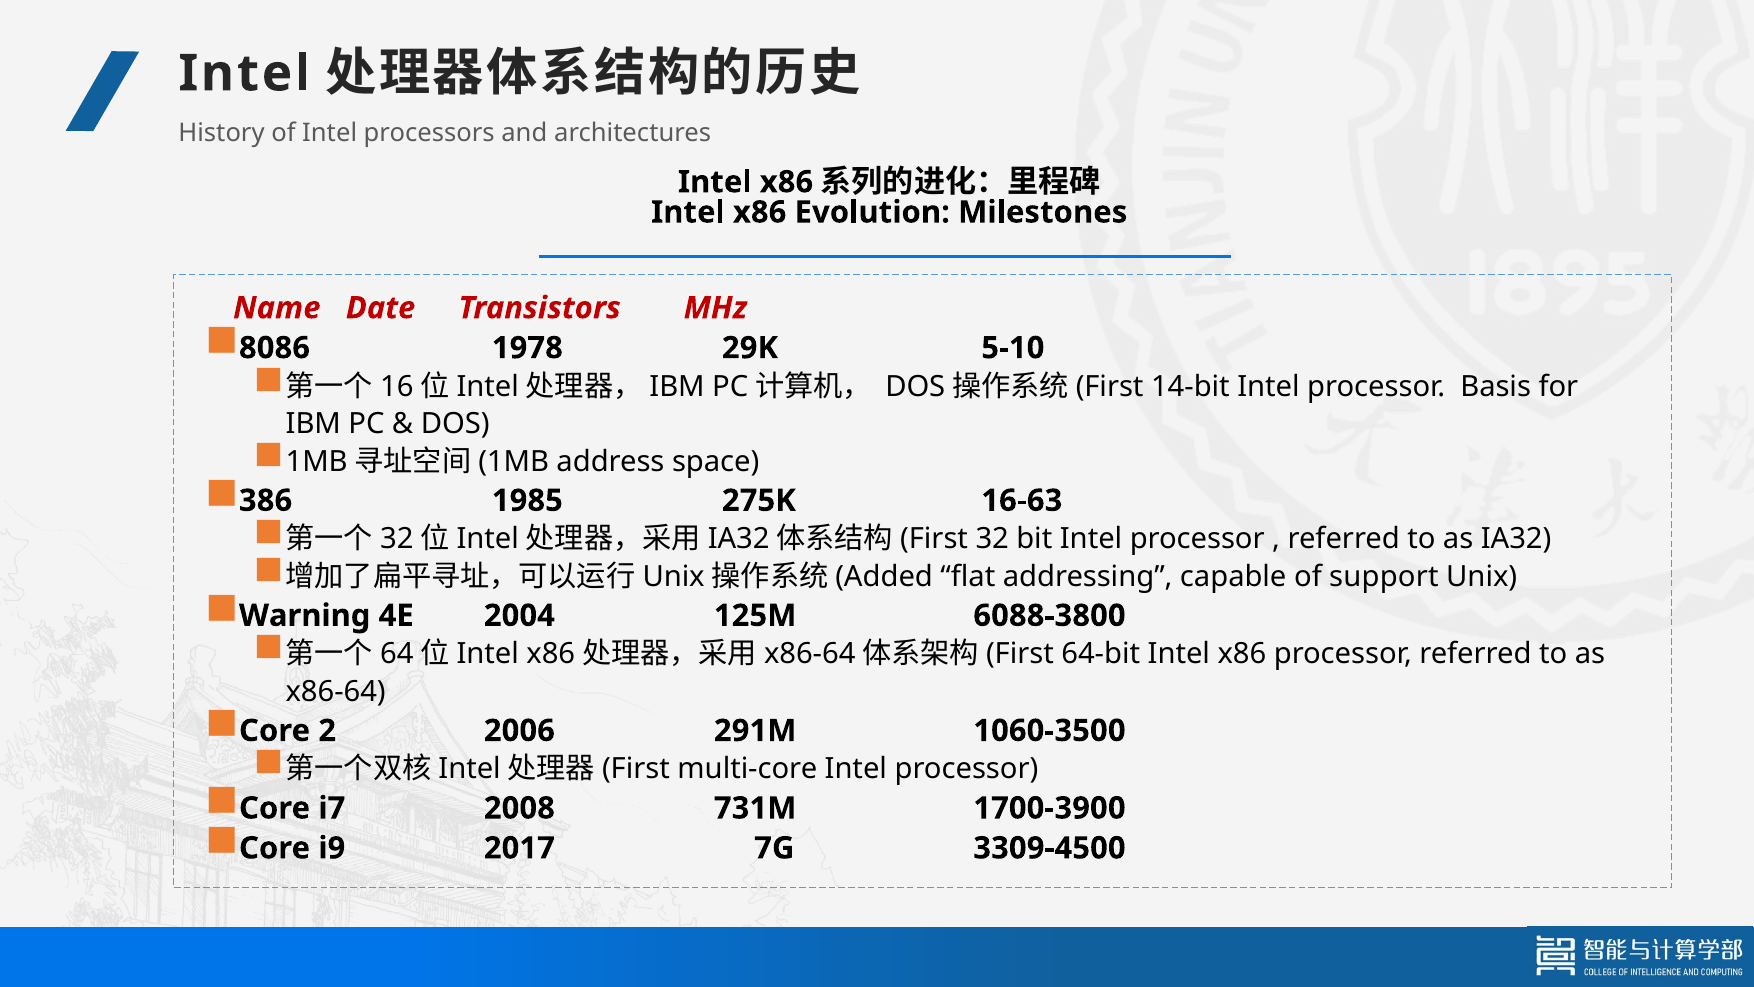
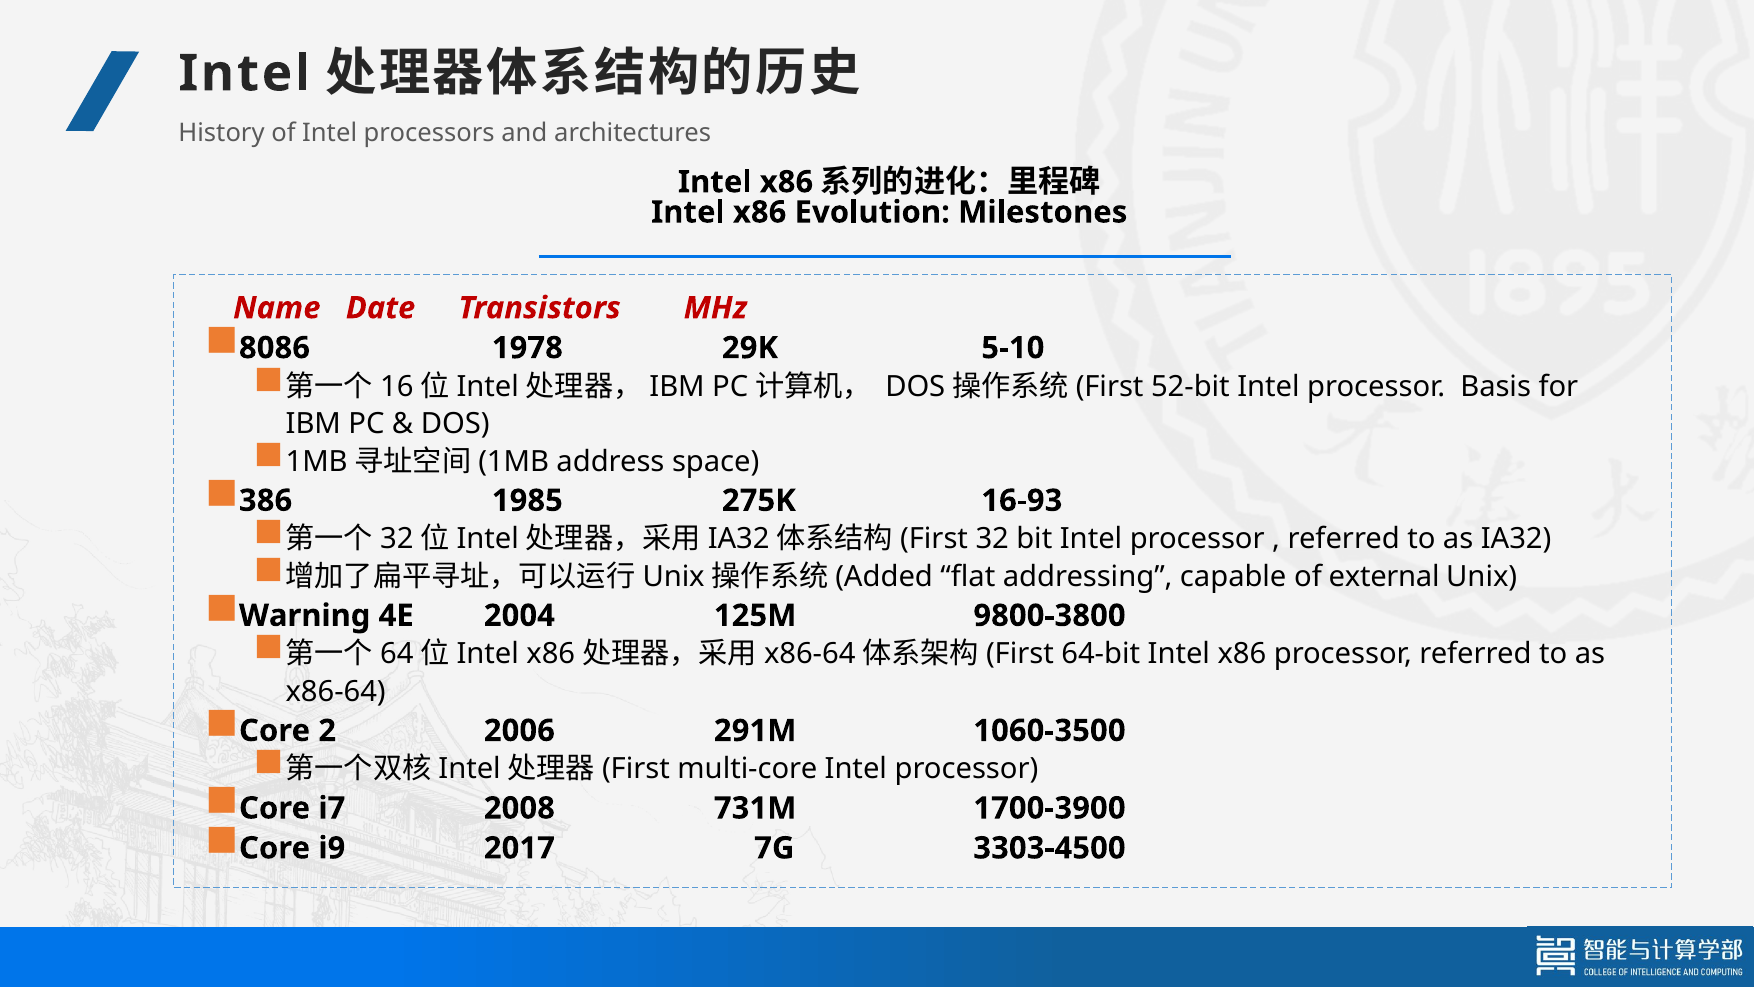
14-bit: 14-bit -> 52-bit (1190, 386)
16-63: 16-63 -> 16-93 (1022, 500)
support: support -> external (1384, 576)
6088-3800: 6088-3800 -> 9800-3800 (1049, 615)
3309-4500: 3309-4500 -> 3303-4500 (1049, 848)
